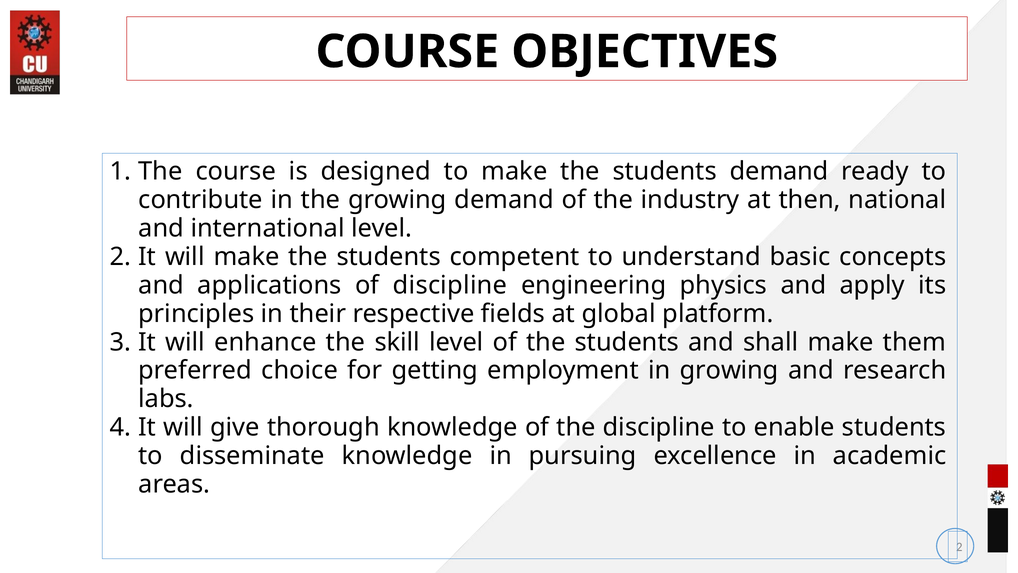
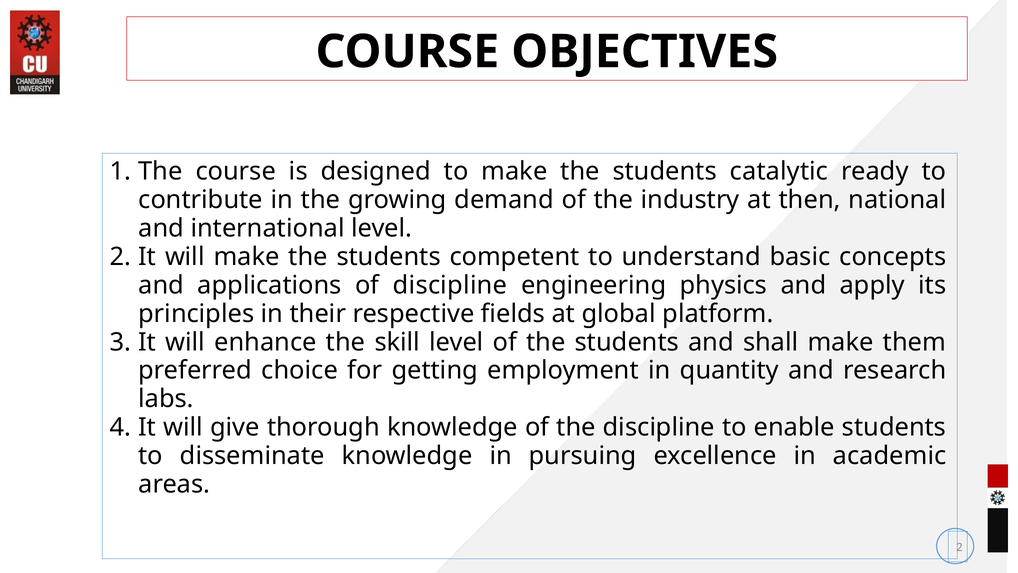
students demand: demand -> catalytic (779, 171)
in growing: growing -> quantity (729, 370)
